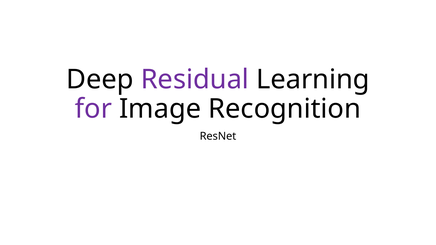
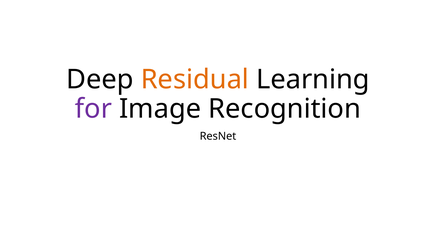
Residual colour: purple -> orange (195, 80)
